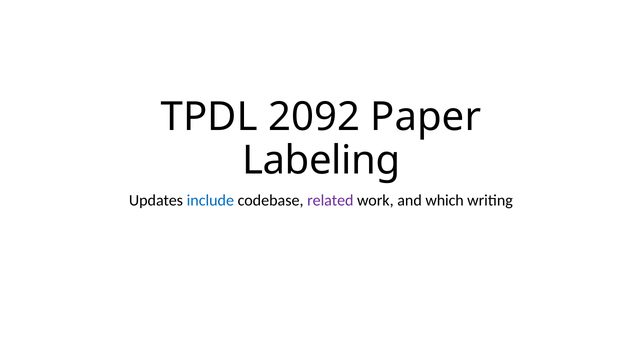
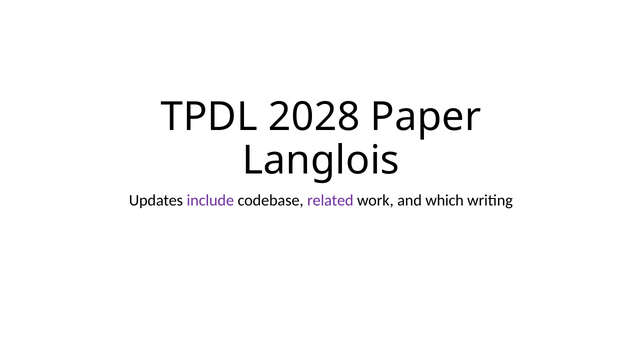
2092: 2092 -> 2028 (314, 117)
Labeling: Labeling -> Langlois (321, 160)
include colour: blue -> purple (210, 201)
